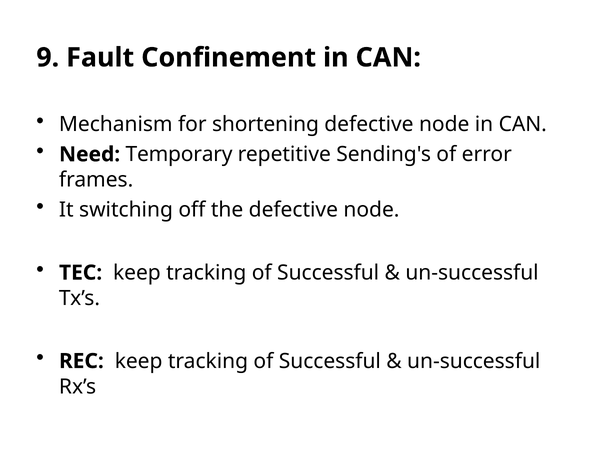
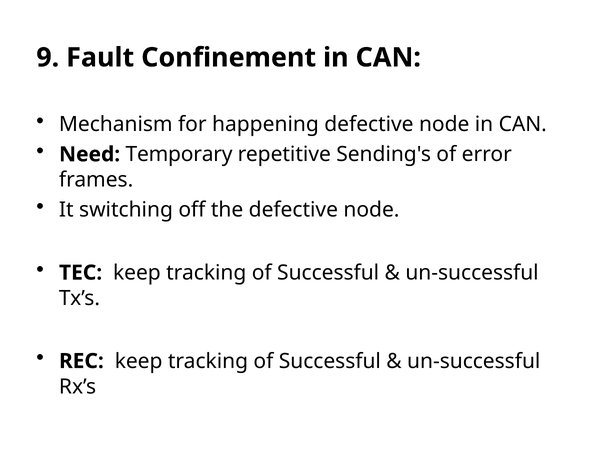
shortening: shortening -> happening (265, 124)
